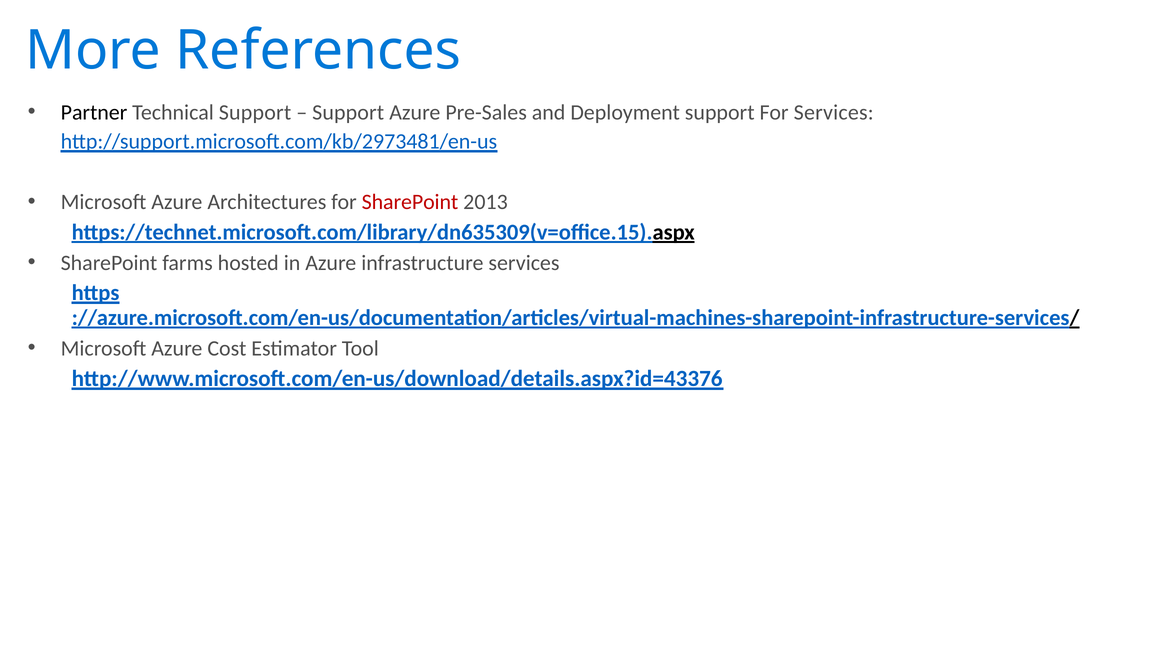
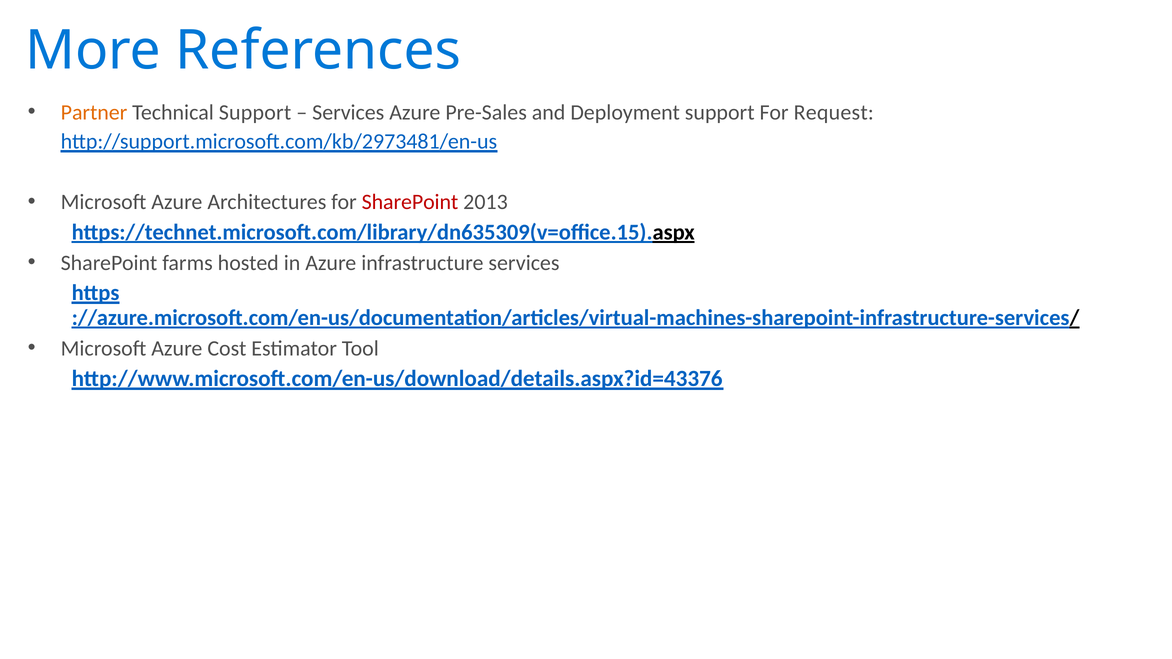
Partner colour: black -> orange (94, 112)
Support: Support -> Services (348, 112)
For Services: Services -> Request (834, 112)
